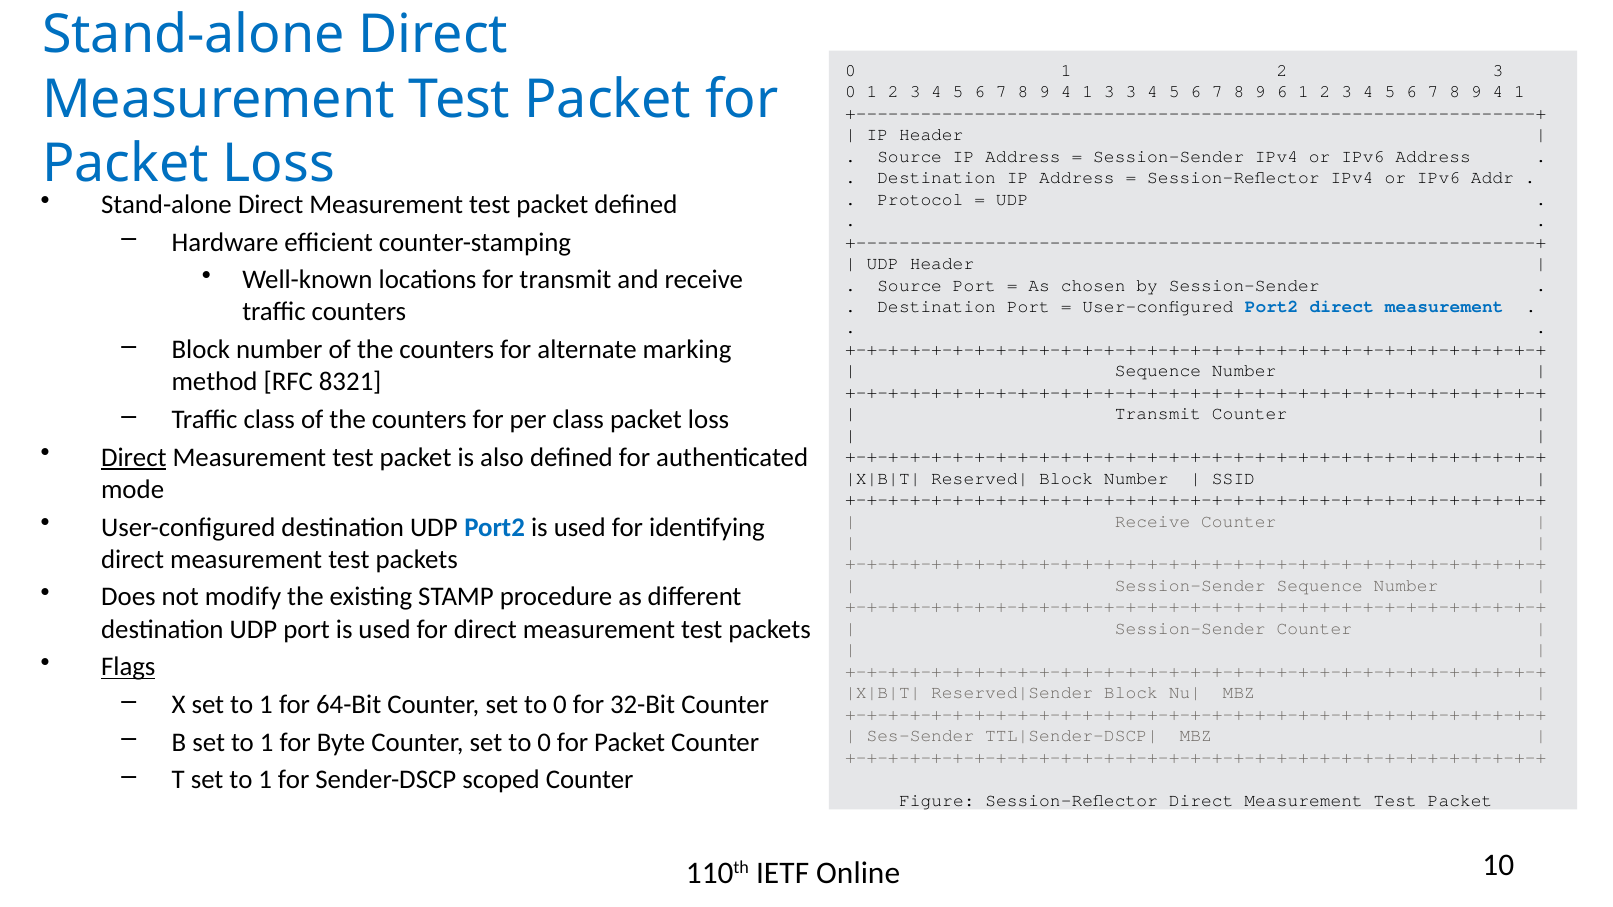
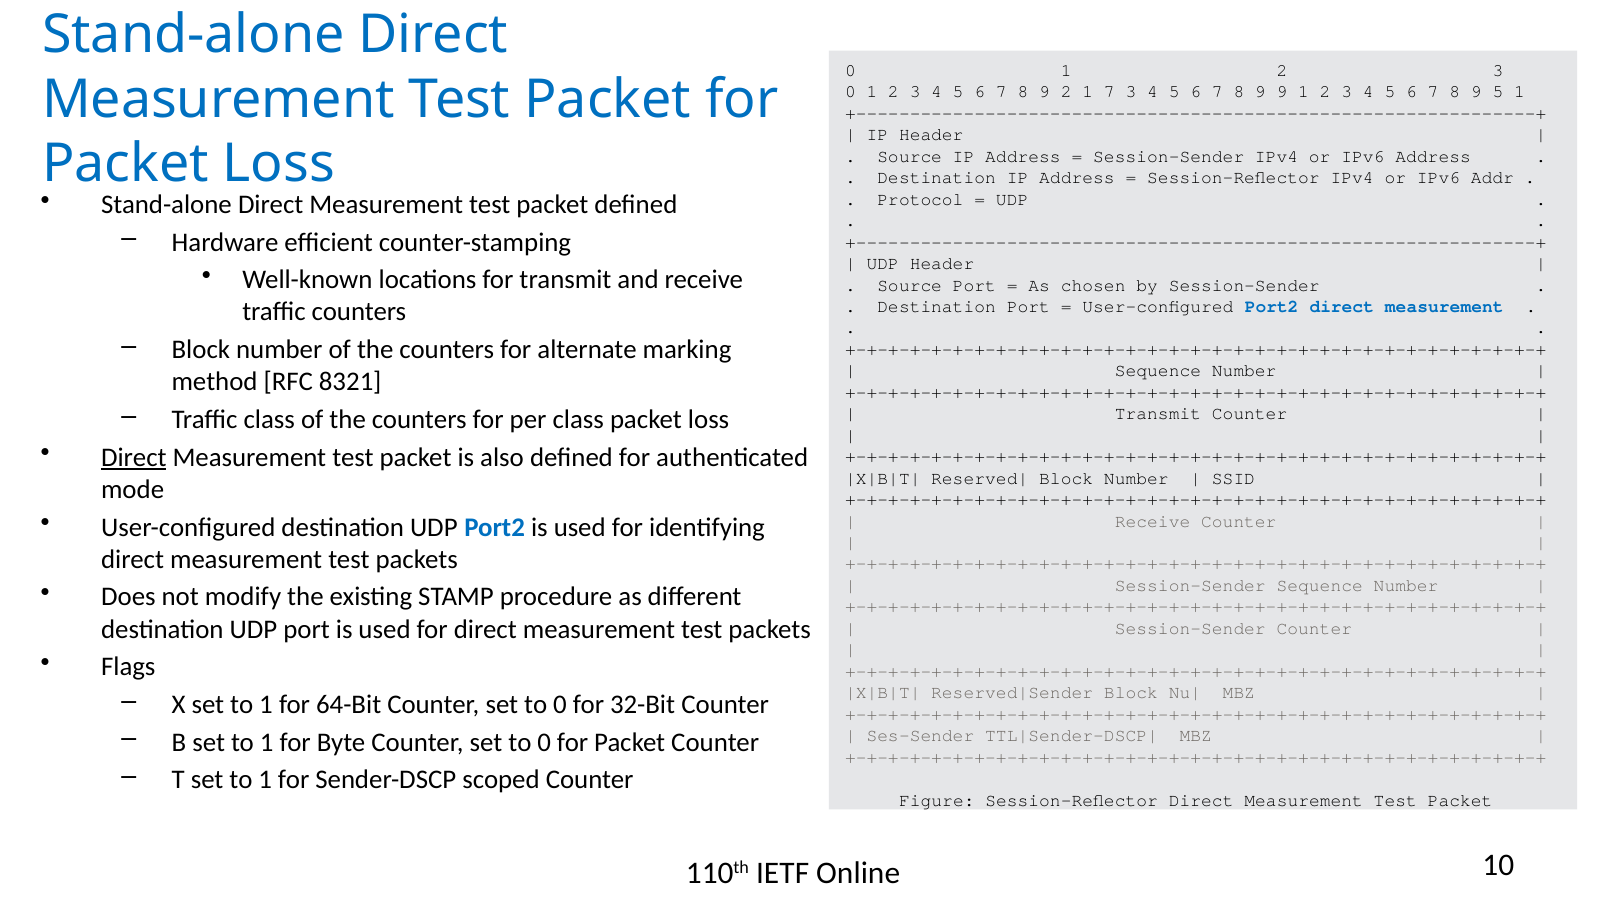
4: 4 -> 2 (1066, 92)
1 3: 3 -> 7 (1109, 92)
9 6: 6 -> 9 (1282, 92)
4: 4 -> 5 (1498, 92)
Flags underline: present -> none (128, 667)
